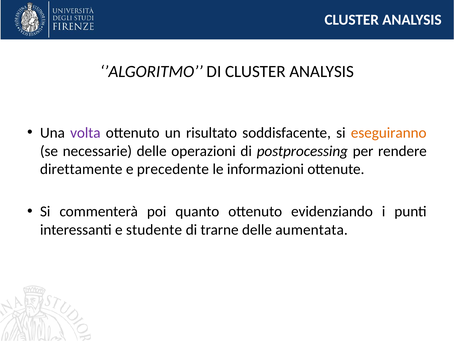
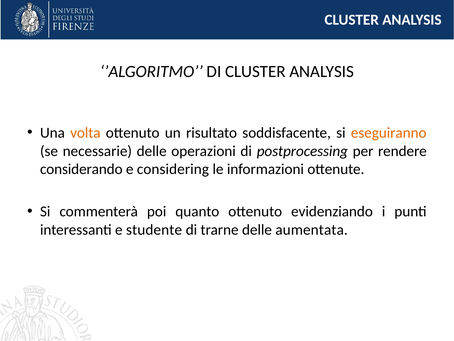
volta colour: purple -> orange (85, 133)
direttamente: direttamente -> considerando (81, 169)
precedente: precedente -> considering (173, 169)
